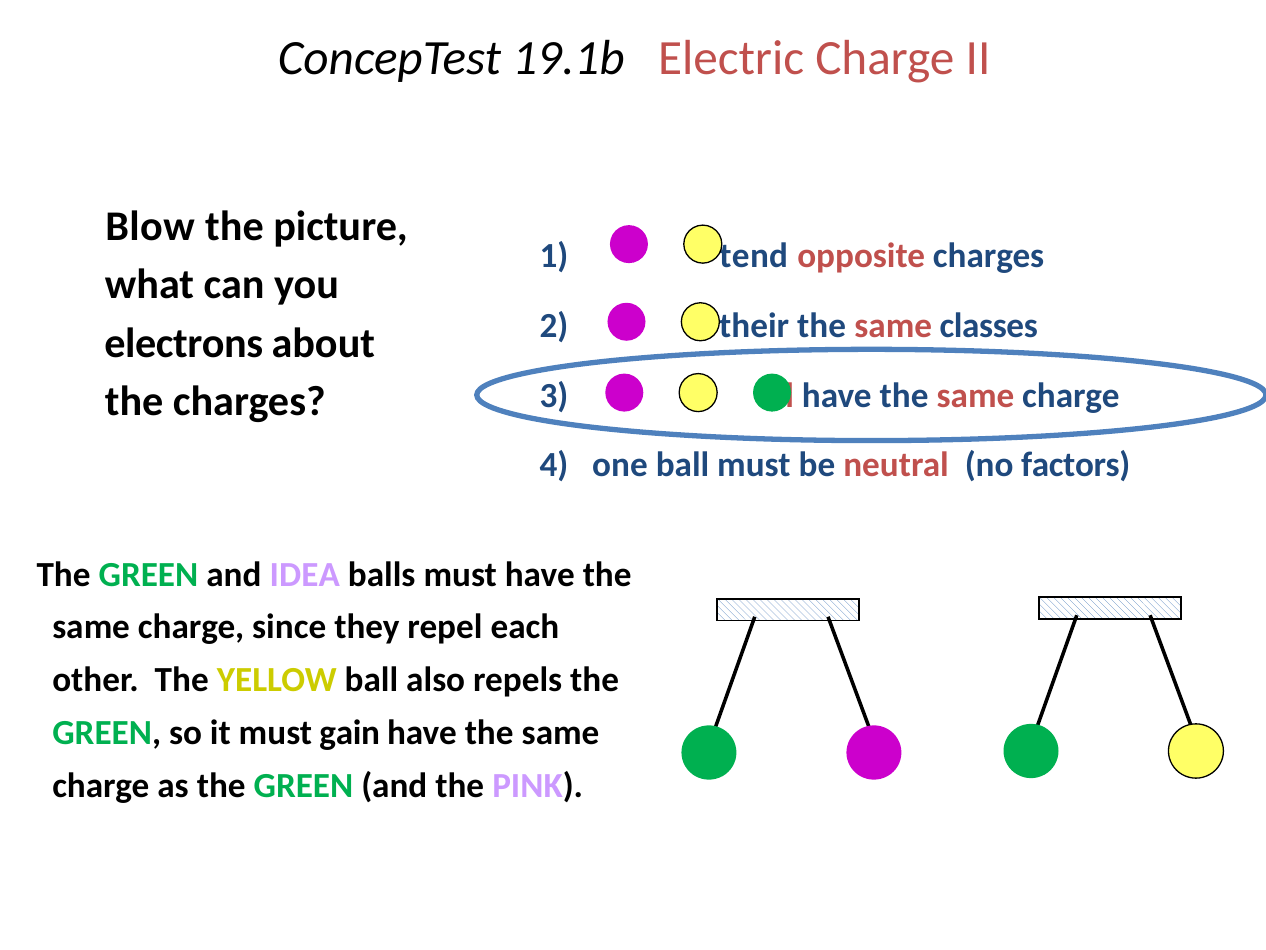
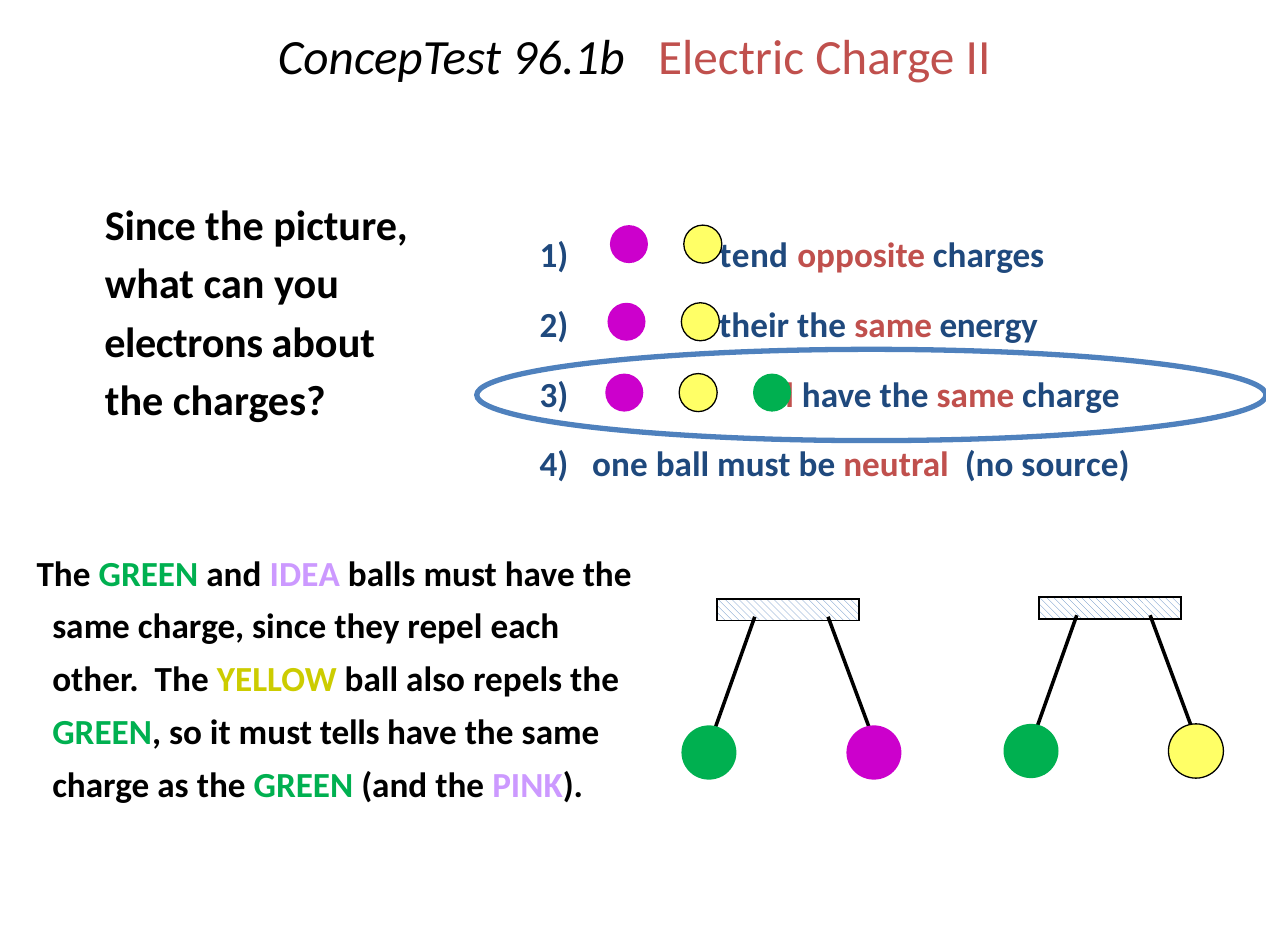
19.1b: 19.1b -> 96.1b (568, 58)
Blow: Blow -> Since (150, 227)
classes: classes -> energy (989, 326)
factors: factors -> source (1076, 465)
gain: gain -> tells (350, 732)
